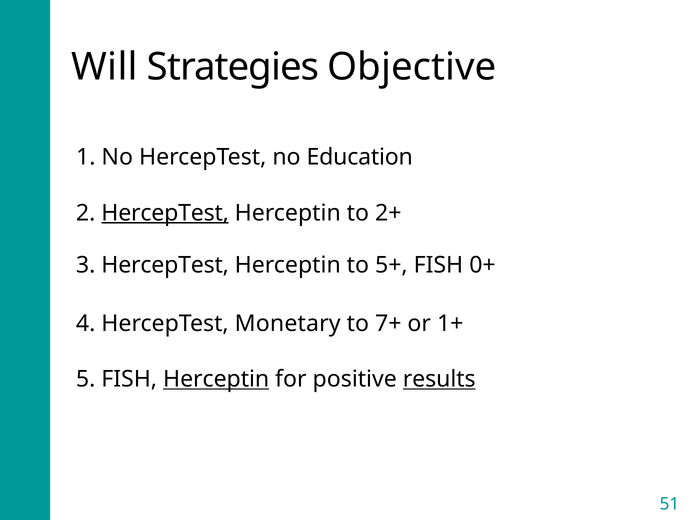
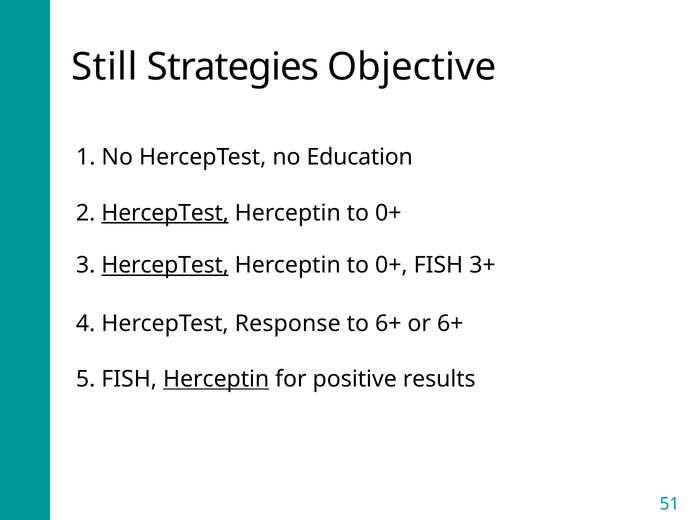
Will: Will -> Still (105, 67)
2+: 2+ -> 0+ (388, 213)
HercepTest underline: none -> present (165, 265)
5+: 5+ -> 0+ (391, 265)
0+: 0+ -> 3+ (482, 265)
Monetary: Monetary -> Response (288, 323)
to 7+: 7+ -> 6+ (388, 323)
or 1+: 1+ -> 6+ (450, 323)
results underline: present -> none (439, 379)
